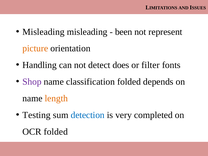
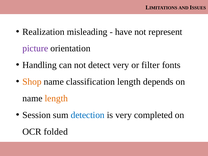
Misleading: Misleading -> Realization (44, 32)
been: been -> have (124, 32)
picture colour: orange -> purple (35, 48)
detect does: does -> very (121, 65)
Shop colour: purple -> orange (32, 82)
classification folded: folded -> length (129, 82)
Testing: Testing -> Session (37, 115)
